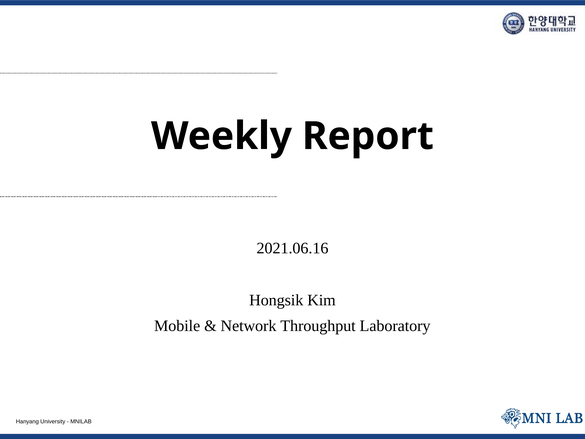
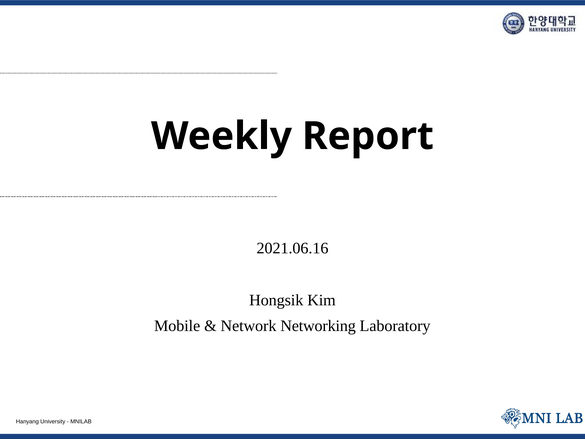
Throughput: Throughput -> Networking (318, 326)
